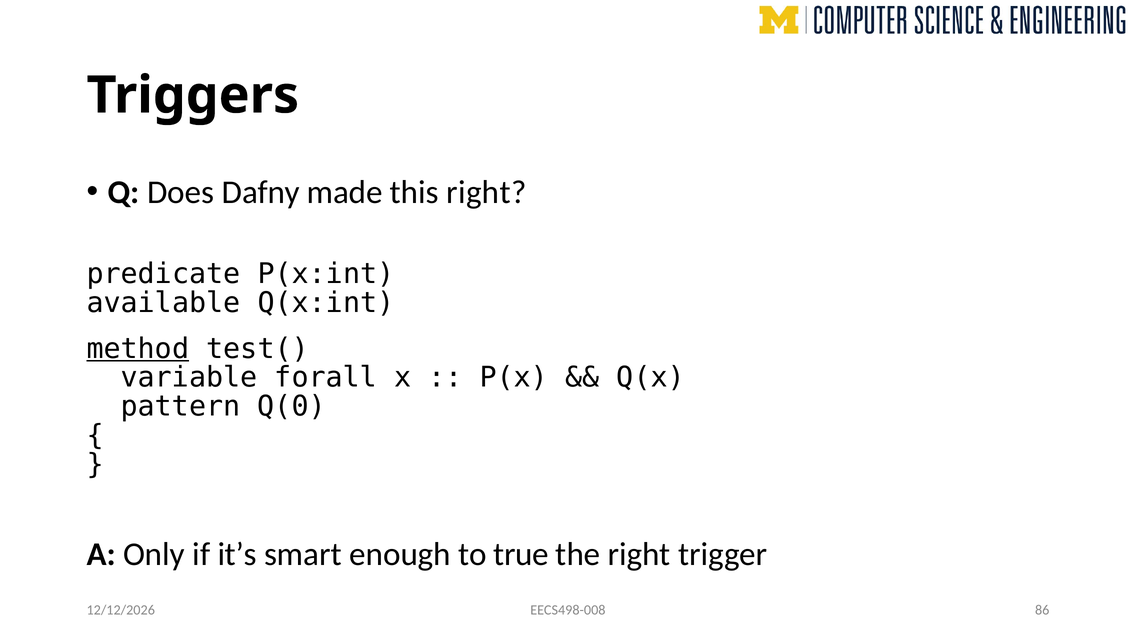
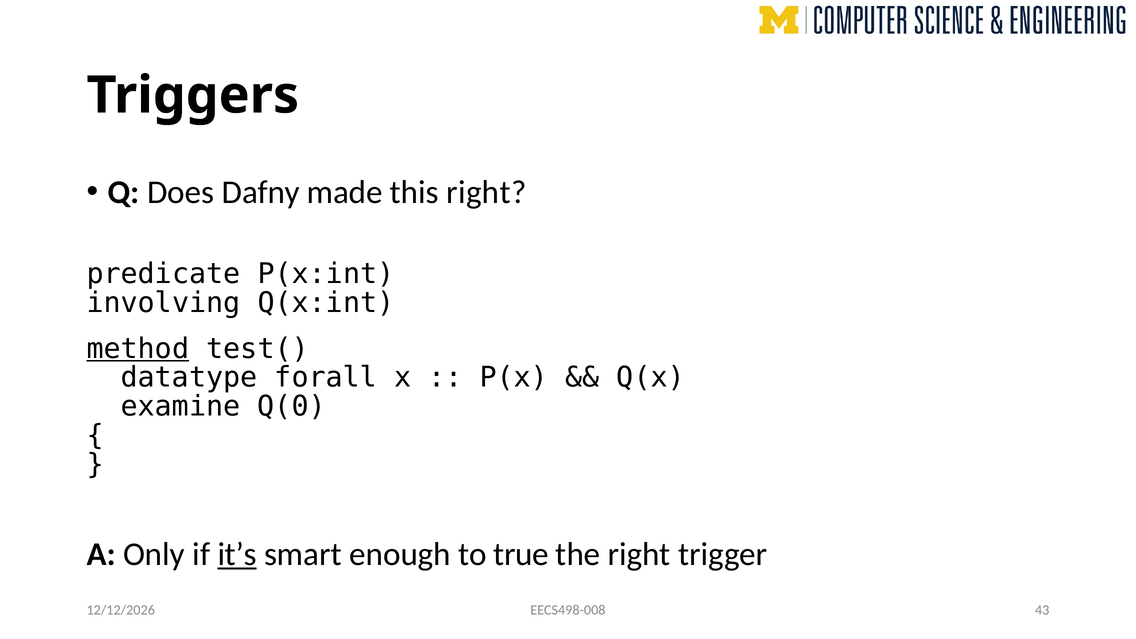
available: available -> involving (164, 303)
variable: variable -> datatype (189, 378)
pattern: pattern -> examine (181, 406)
it’s underline: none -> present (237, 554)
86: 86 -> 43 (1042, 610)
